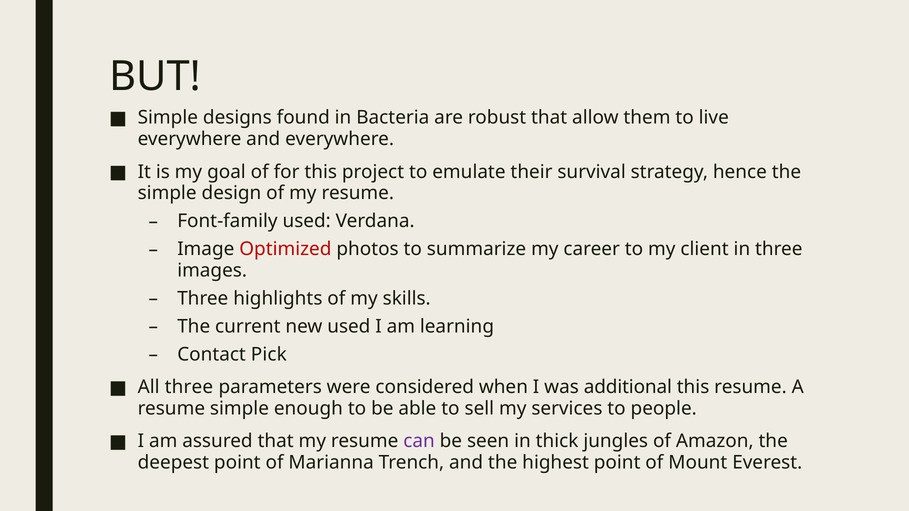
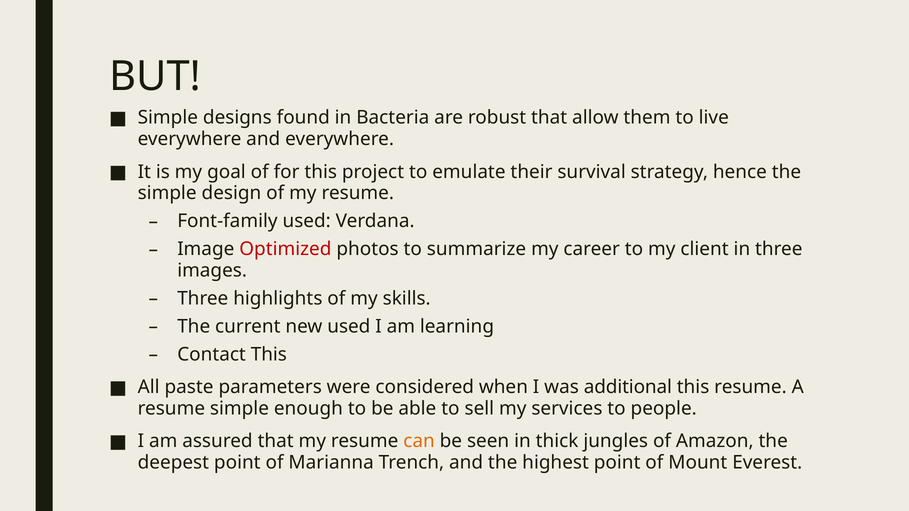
Contact Pick: Pick -> This (269, 355)
All three: three -> paste (189, 387)
can colour: purple -> orange (419, 441)
